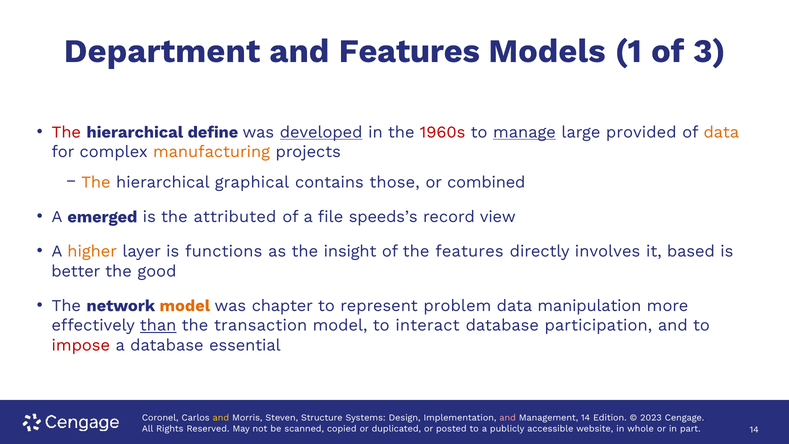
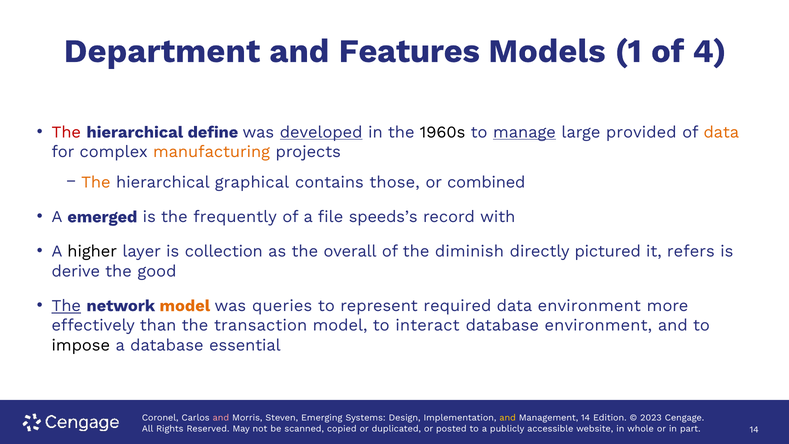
3: 3 -> 4 (709, 51)
1960s colour: red -> black (443, 132)
attributed: attributed -> frequently (235, 217)
view: view -> with (498, 217)
higher colour: orange -> black (92, 251)
functions: functions -> collection (224, 251)
insight: insight -> overall (350, 251)
the features: features -> diminish (469, 251)
involves: involves -> pictured (608, 251)
based: based -> refers (691, 251)
better: better -> derive (76, 271)
The underline: none -> present (66, 306)
chapter: chapter -> queries (282, 306)
problem: problem -> required (457, 306)
data manipulation: manipulation -> environment (589, 306)
than underline: present -> none (158, 325)
database participation: participation -> environment (598, 325)
impose colour: red -> black (81, 345)
and colour: yellow -> pink (221, 418)
Structure: Structure -> Emerging (322, 418)
and colour: pink -> yellow (508, 418)
